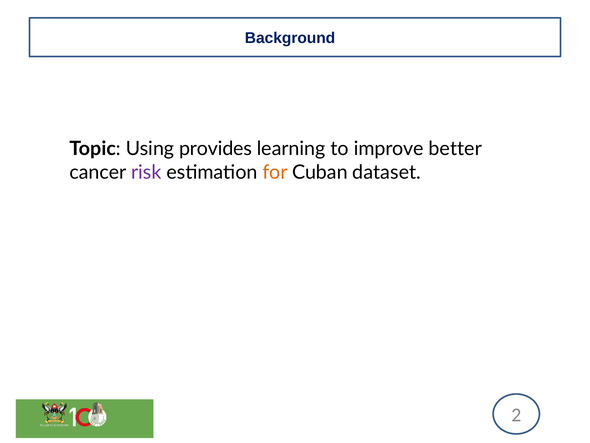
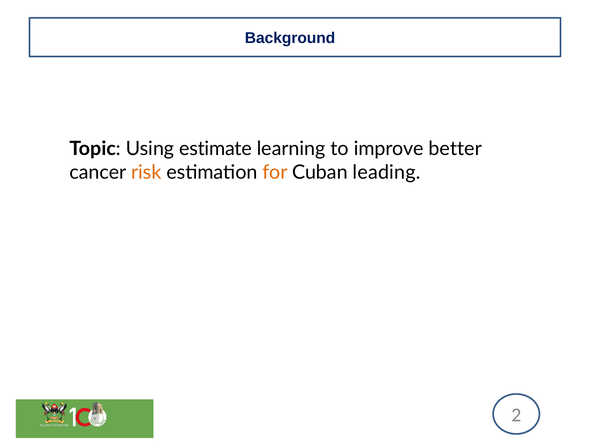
provides: provides -> estimate (216, 149)
risk colour: purple -> orange (146, 172)
dataset: dataset -> leading (387, 172)
